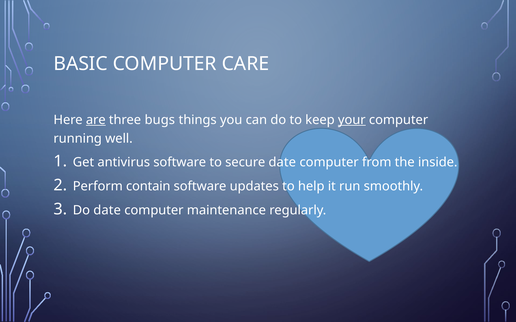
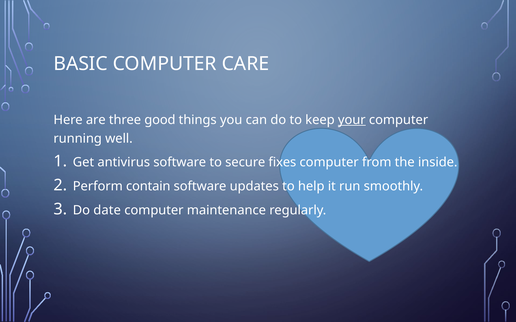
are underline: present -> none (96, 120)
bugs: bugs -> good (160, 120)
secure date: date -> fixes (282, 163)
